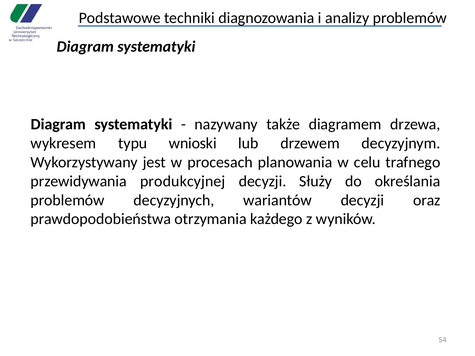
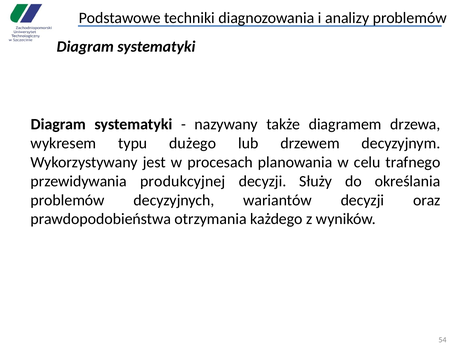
wnioski: wnioski -> dużego (193, 143)
